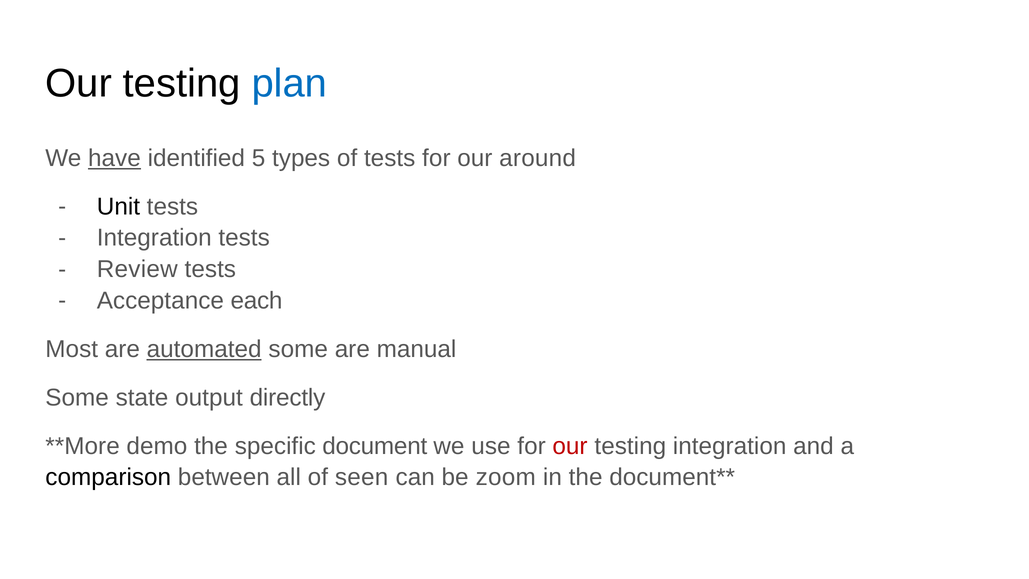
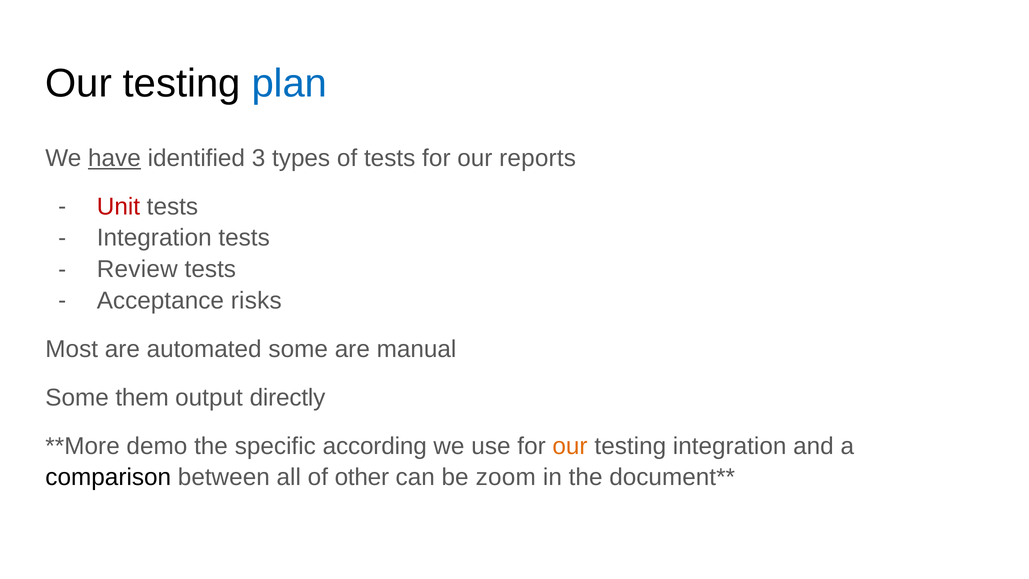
5: 5 -> 3 (259, 158)
around: around -> reports (538, 158)
Unit colour: black -> red (118, 207)
each: each -> risks (256, 301)
automated underline: present -> none (204, 349)
state: state -> them (142, 397)
document: document -> according (375, 446)
our colour: red -> orange (570, 446)
seen: seen -> other (362, 477)
